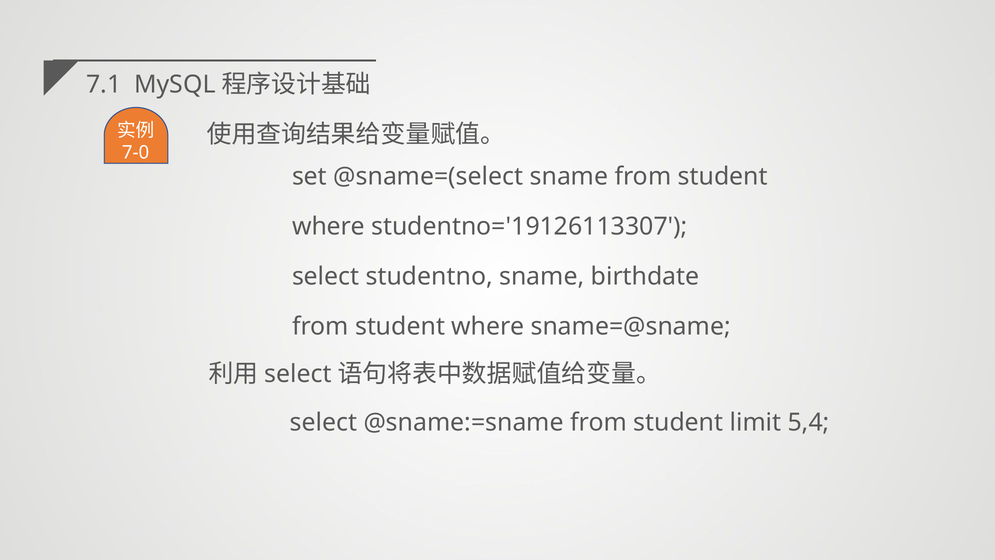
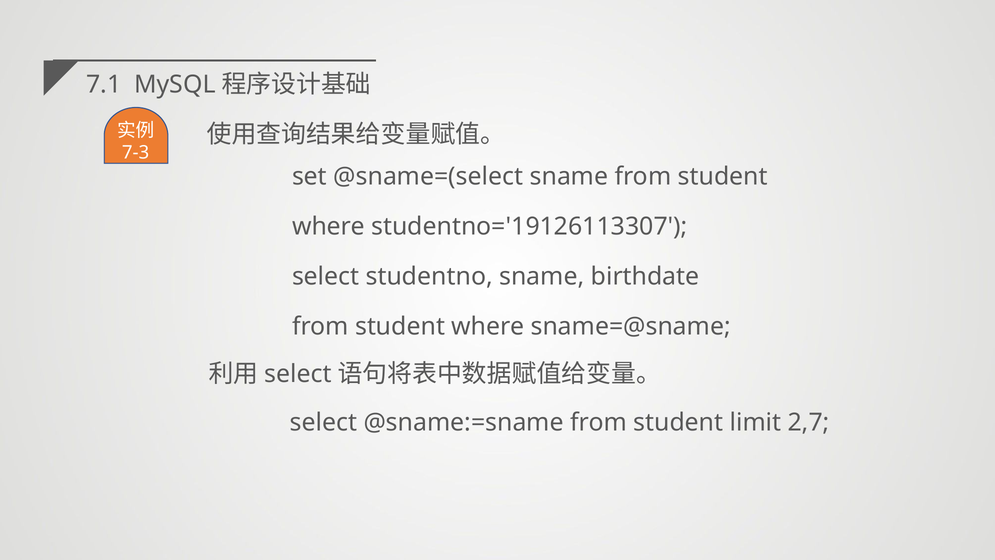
7-0: 7-0 -> 7-3 (136, 153)
5,4: 5,4 -> 2,7 (809, 422)
